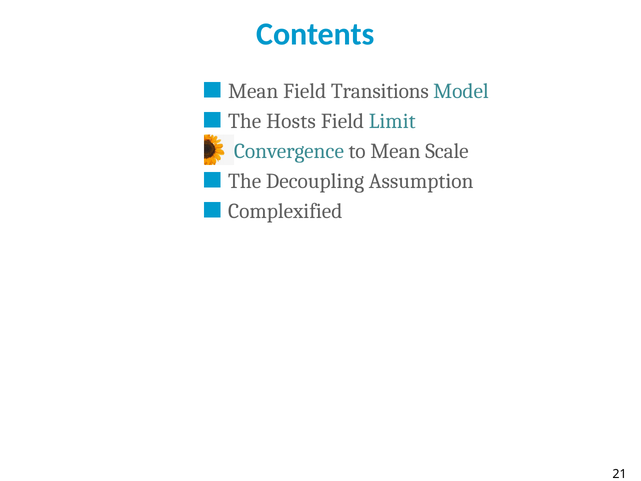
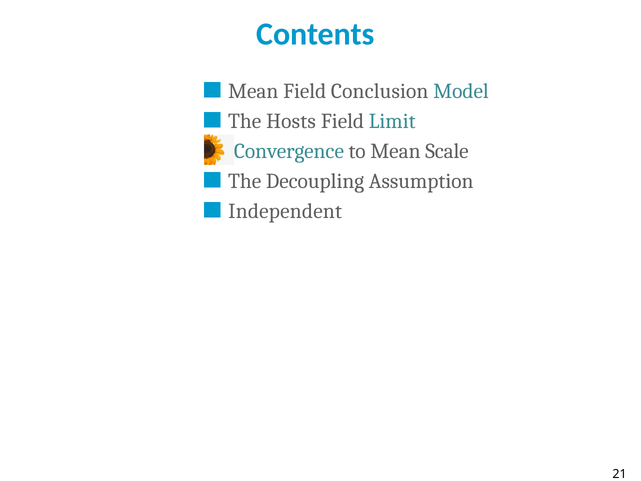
Transitions: Transitions -> Conclusion (380, 91)
Complexified: Complexified -> Independent (285, 211)
